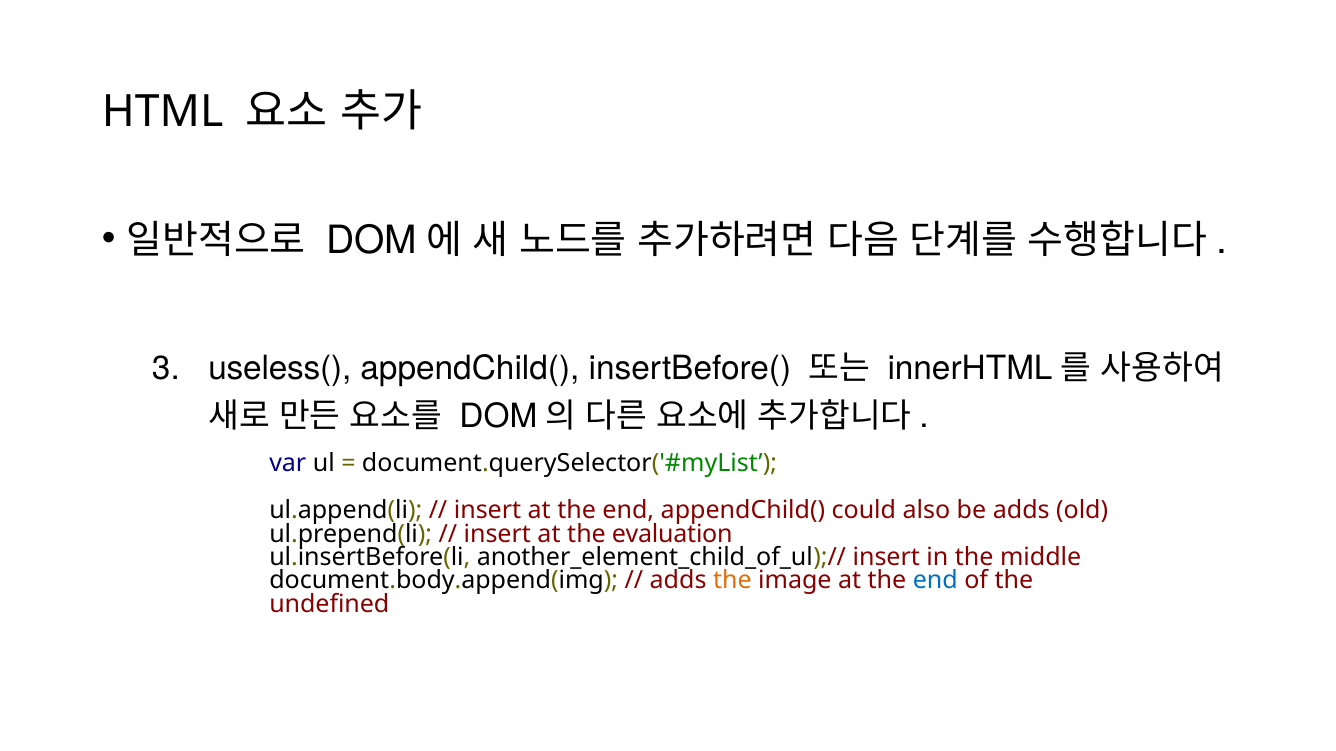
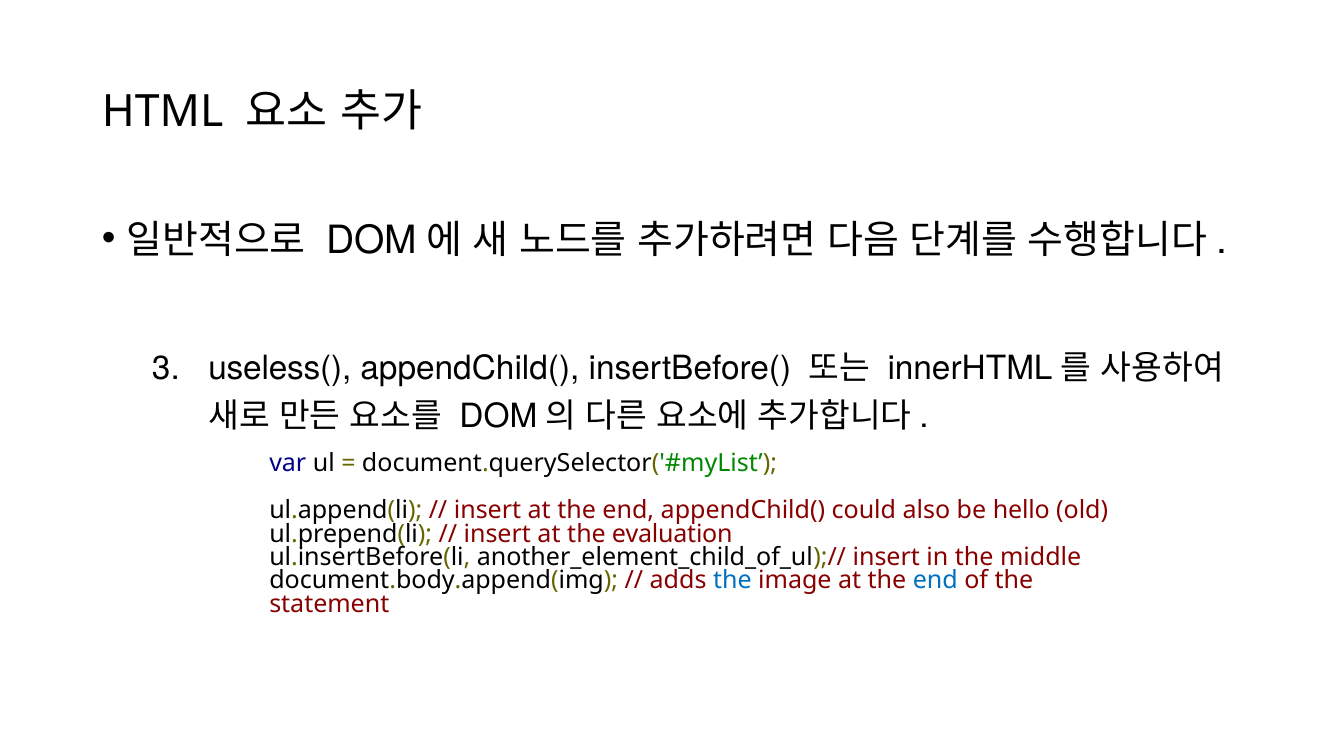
be adds: adds -> hello (1021, 511)
the colour: orange -> blue (732, 581)
undefined: undefined -> statement (329, 604)
